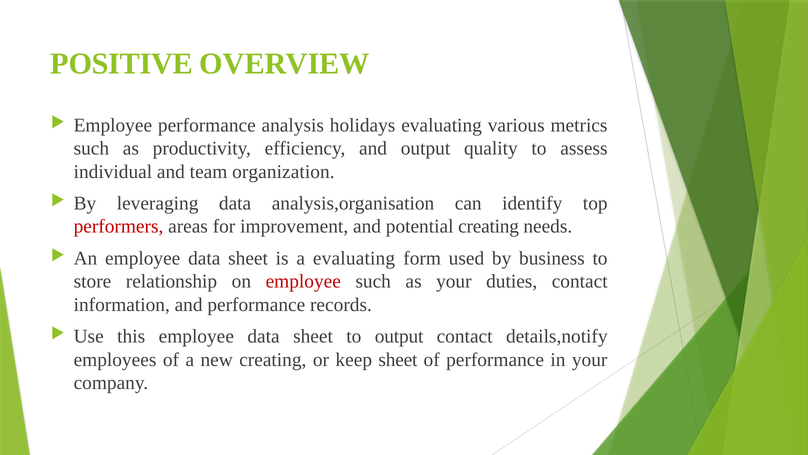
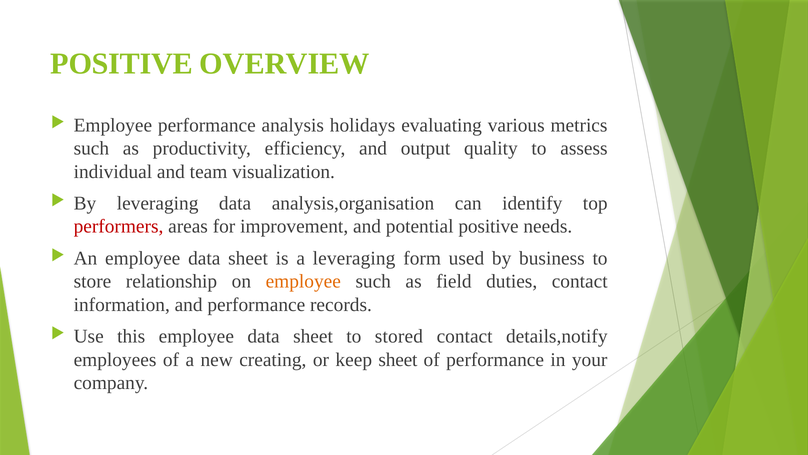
organization: organization -> visualization (284, 172)
potential creating: creating -> positive (489, 226)
a evaluating: evaluating -> leveraging (354, 258)
employee colour: red -> orange (303, 281)
as your: your -> field (454, 281)
to output: output -> stored (399, 336)
